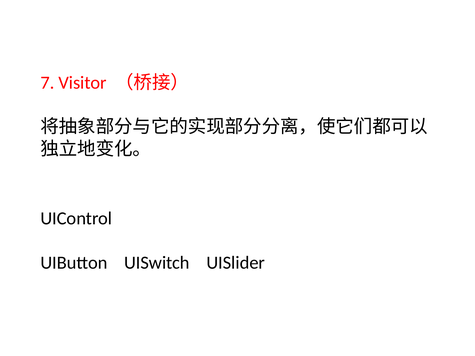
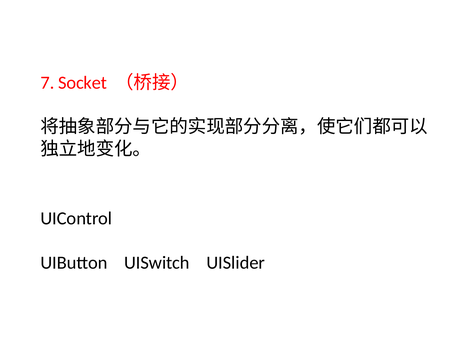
Visitor: Visitor -> Socket (83, 83)
